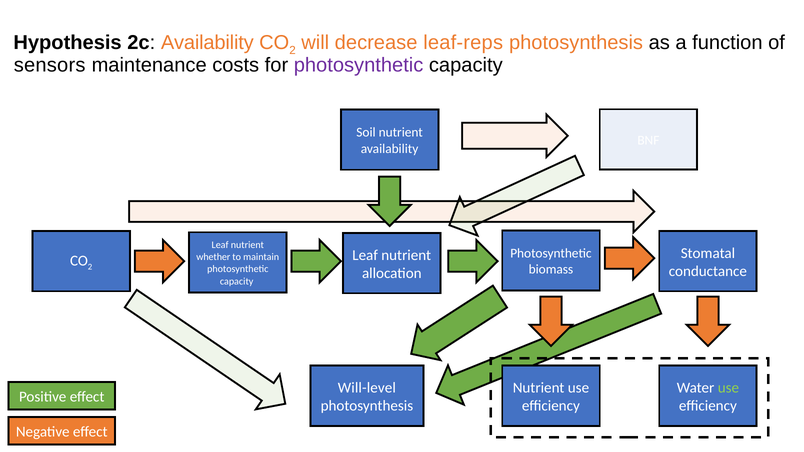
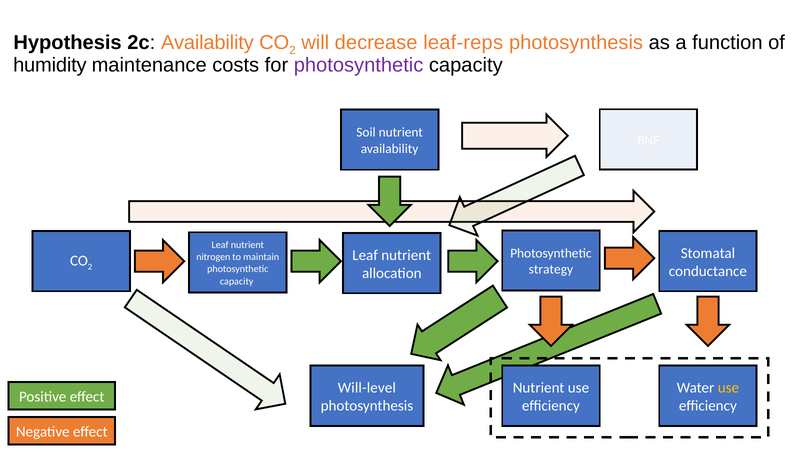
sensors: sensors -> humidity (50, 65)
whether: whether -> nitrogen (213, 257)
biomass: biomass -> strategy (551, 270)
use colour: light green -> yellow (728, 388)
